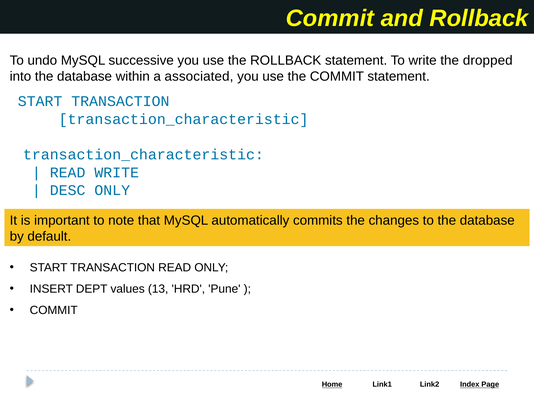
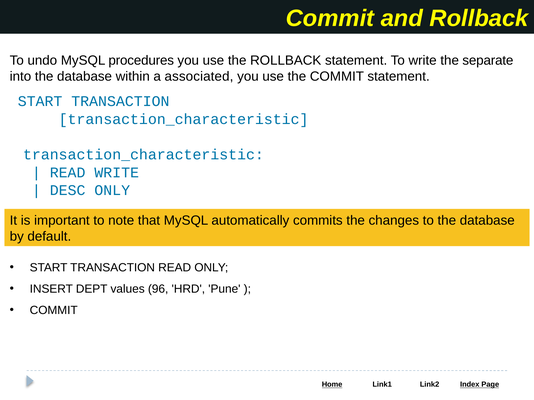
successive: successive -> procedures (141, 60)
dropped: dropped -> separate (488, 60)
13: 13 -> 96 (158, 289)
